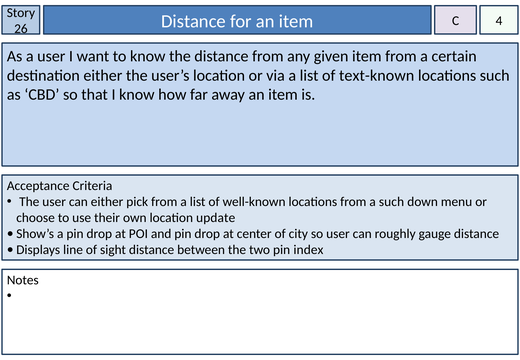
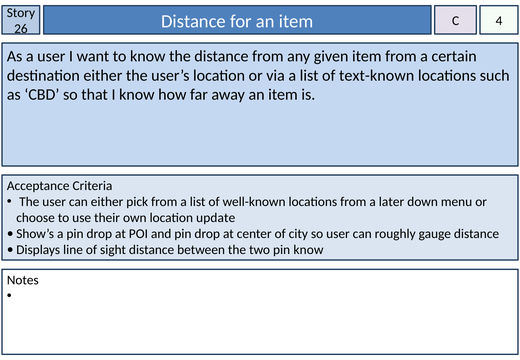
a such: such -> later (391, 202)
pin index: index -> know (308, 250)
